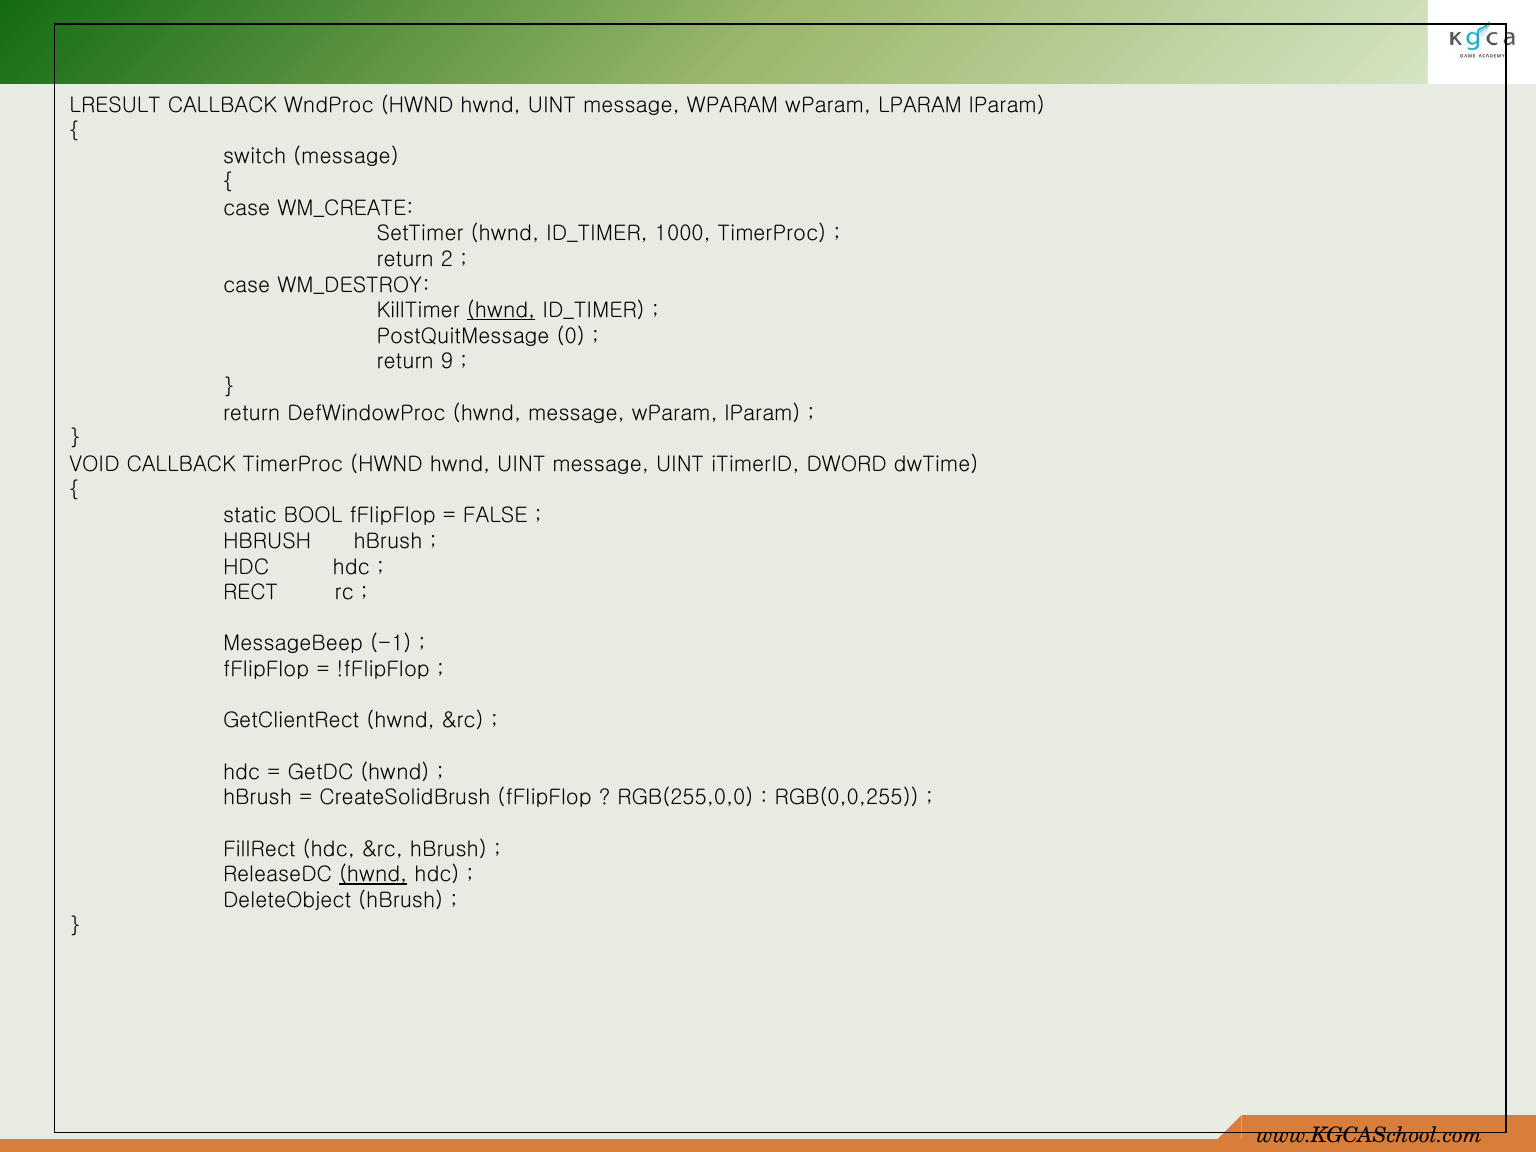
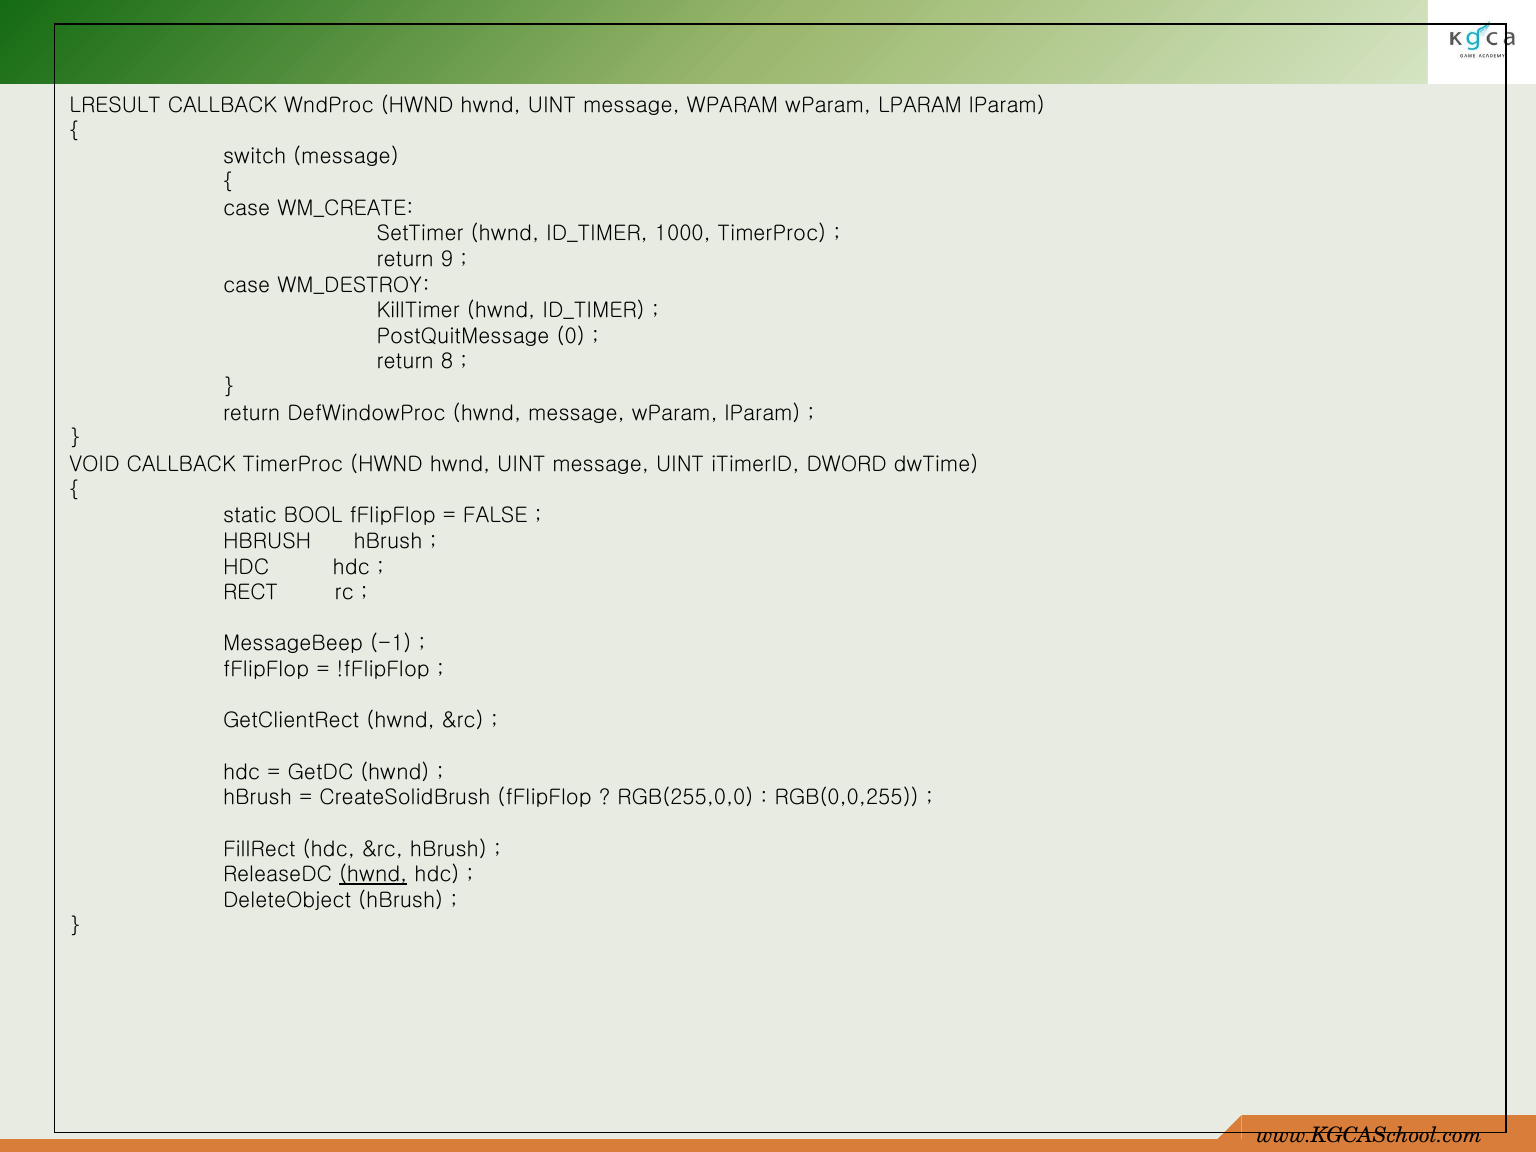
2: 2 -> 9 (447, 259)
hwnd underline: present -> none (501, 311)
9: 9 -> 8 (447, 362)
